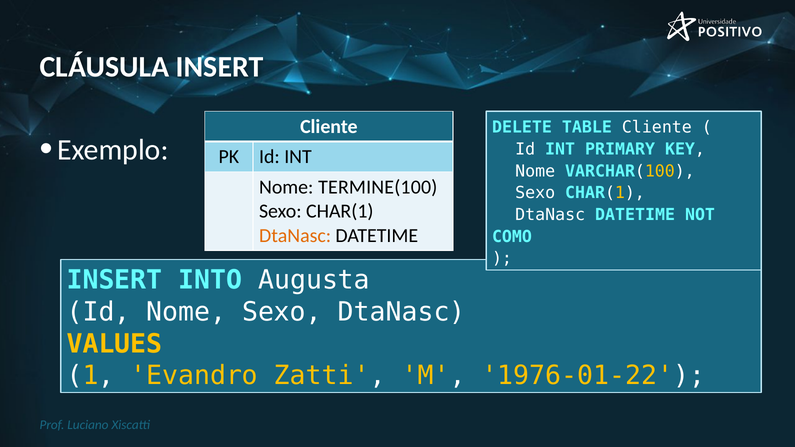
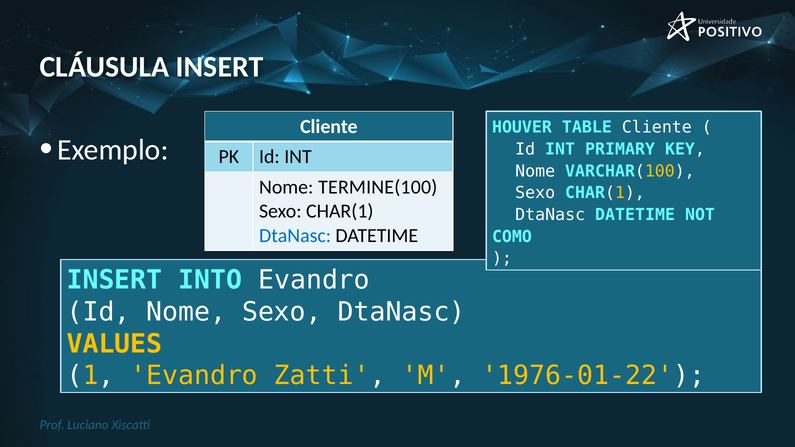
DELETE: DELETE -> HOUVER (522, 127)
DtaNasc colour: orange -> blue (295, 236)
INTO Augusta: Augusta -> Evandro (314, 280)
